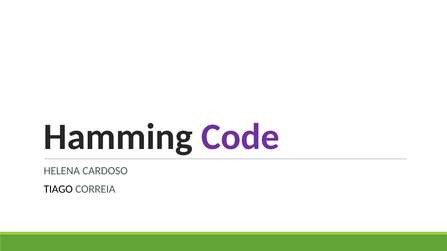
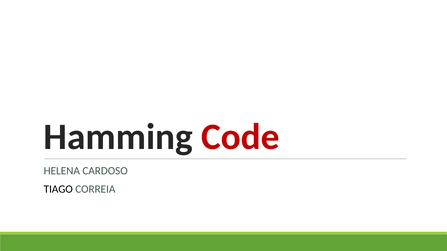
Code colour: purple -> red (240, 137)
